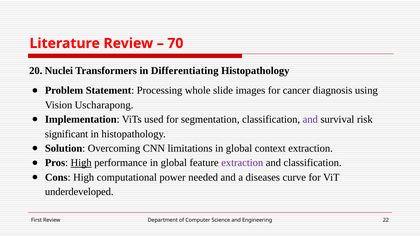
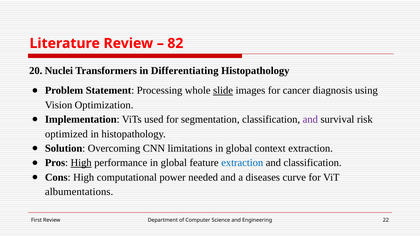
70: 70 -> 82 (175, 43)
slide underline: none -> present (223, 91)
Uscharapong: Uscharapong -> Optimization (104, 105)
significant: significant -> optimized (66, 134)
extraction colour: purple -> blue (242, 163)
underdeveloped: underdeveloped -> albumentations (79, 192)
